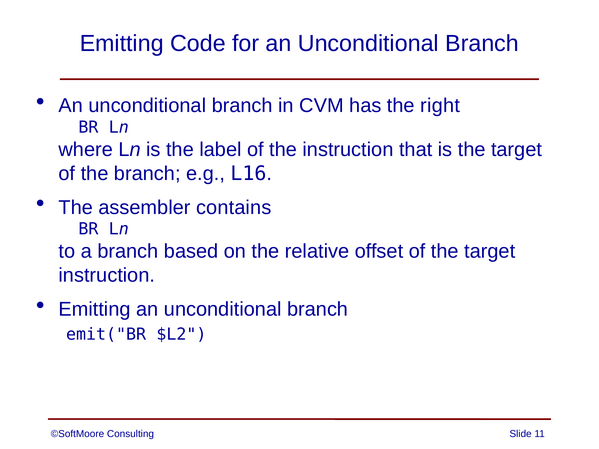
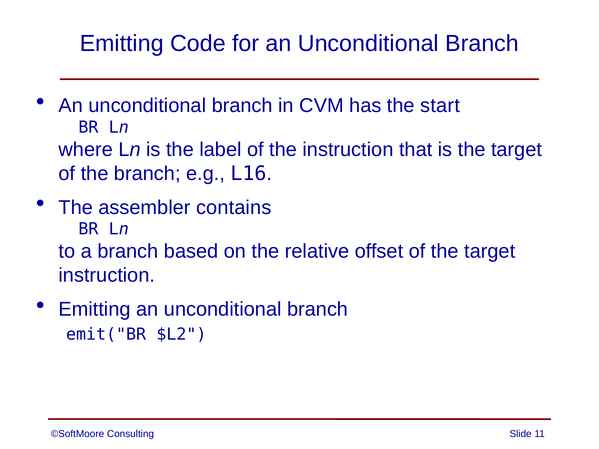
right: right -> start (440, 106)
